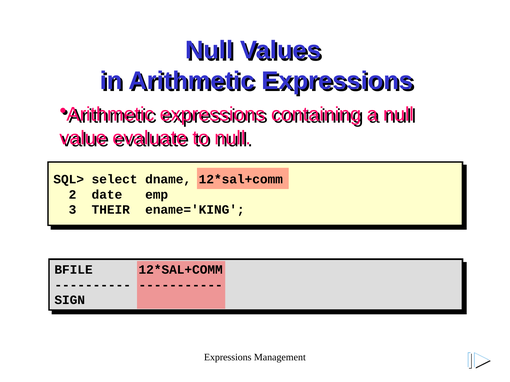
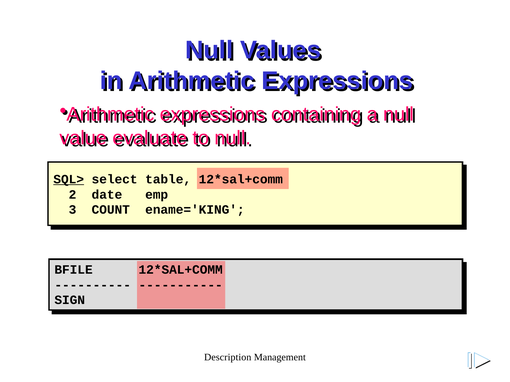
SQL> underline: none -> present (69, 179)
dname: dname -> table (168, 179)
THEIR: THEIR -> COUNT (111, 210)
Expressions: Expressions -> Description (228, 358)
